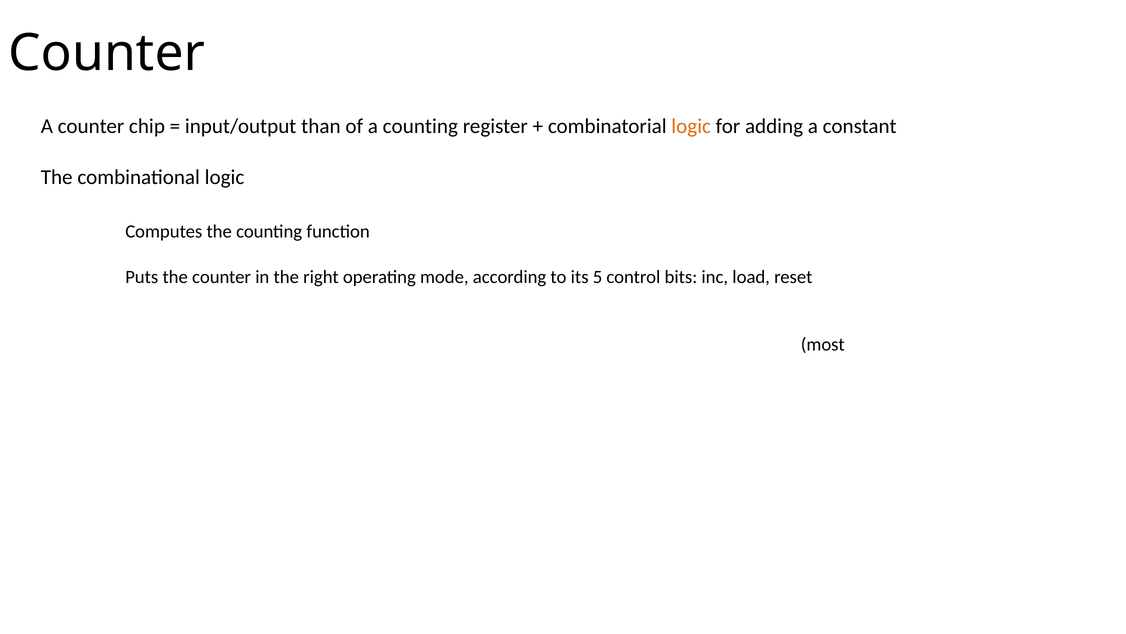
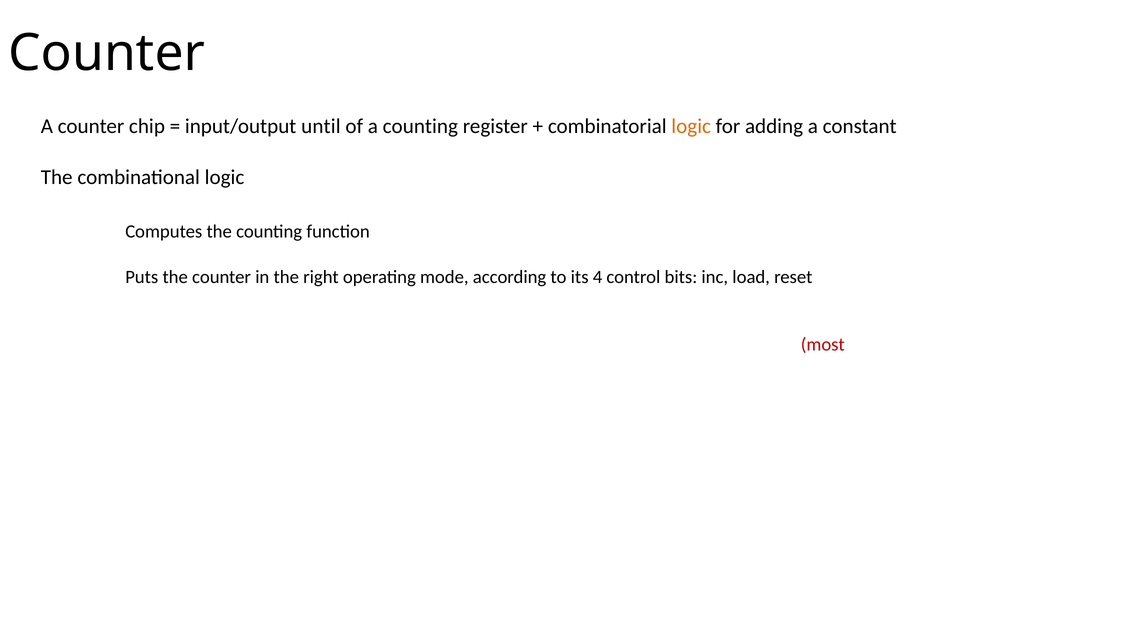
than: than -> until (321, 126)
5: 5 -> 4 (598, 277)
most colour: black -> red (823, 344)
